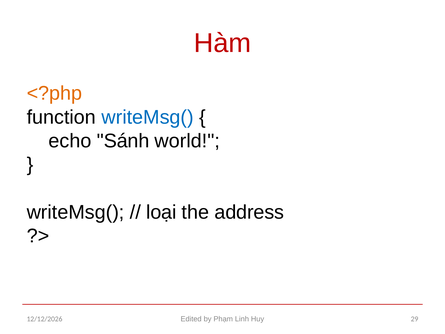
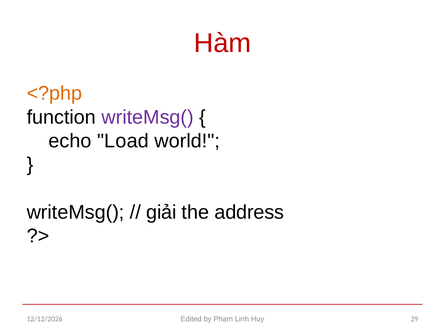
writeMsg( colour: blue -> purple (148, 117)
Sánh: Sánh -> Load (123, 141)
loại: loại -> giải (161, 212)
